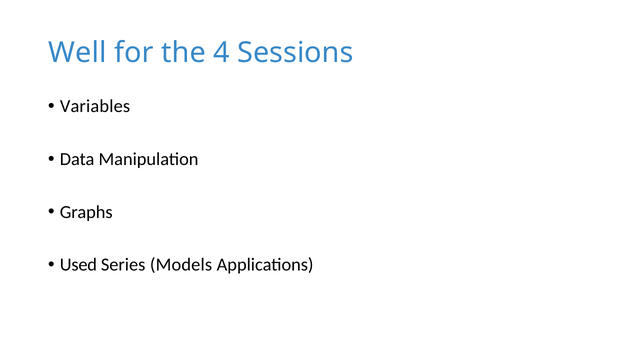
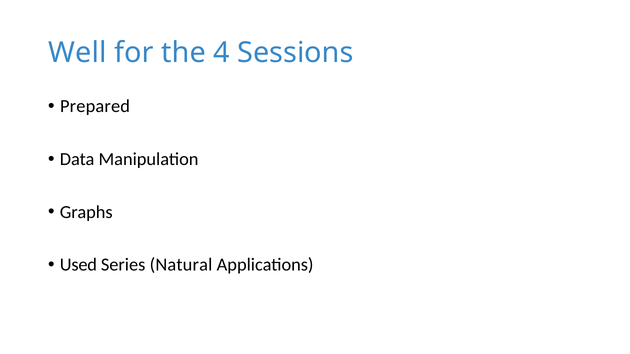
Variables: Variables -> Prepared (95, 107)
Models: Models -> Natural (181, 265)
